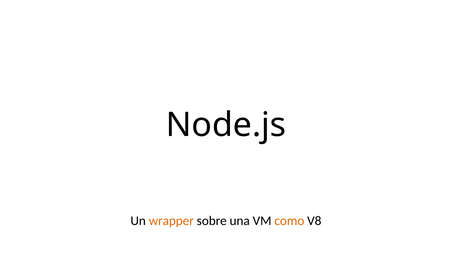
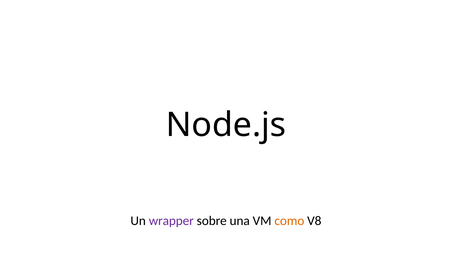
wrapper colour: orange -> purple (171, 221)
